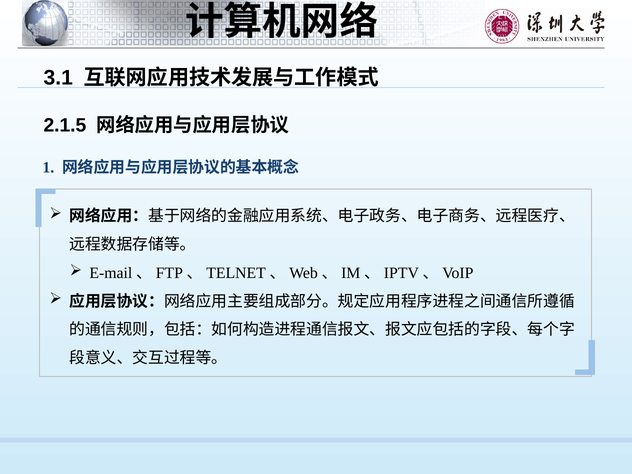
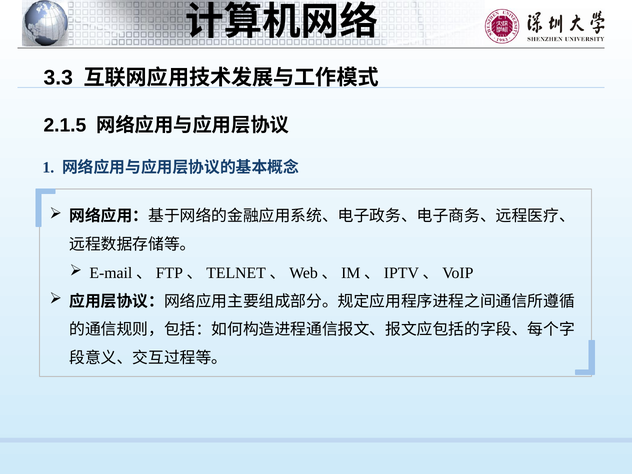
3.1: 3.1 -> 3.3 (58, 78)
